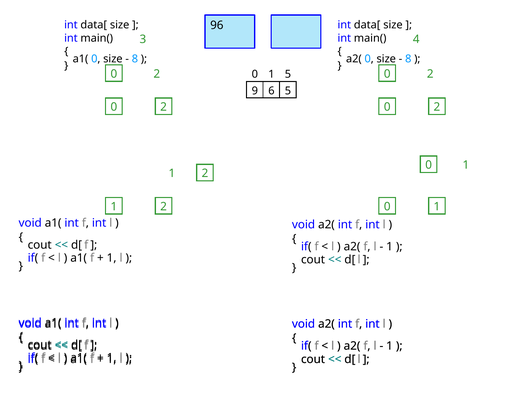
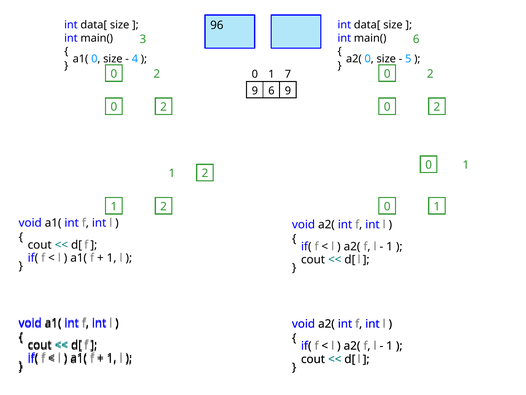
3 4: 4 -> 6 (416, 39)
8: 8 -> 4 (135, 59)
8: 8 -> 5 (408, 59)
1 5: 5 -> 7 (288, 74)
6 5: 5 -> 9 (288, 91)
